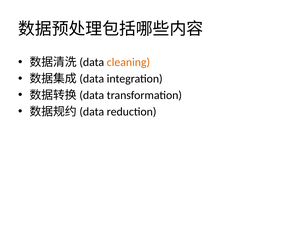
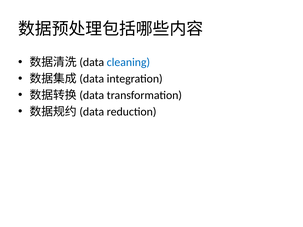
cleaning colour: orange -> blue (128, 62)
